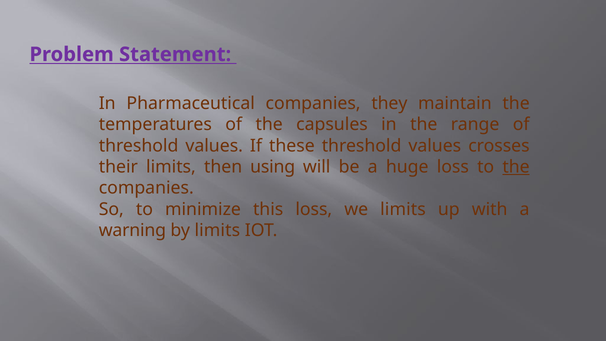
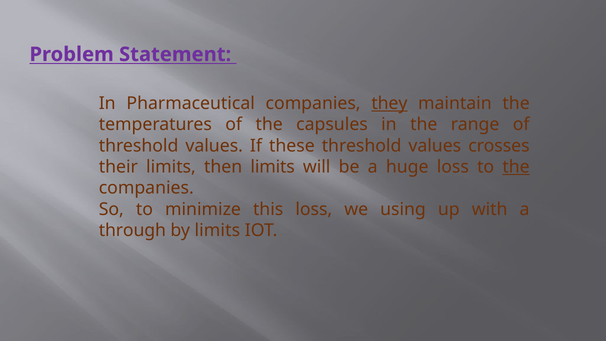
they underline: none -> present (389, 103)
then using: using -> limits (273, 167)
we limits: limits -> using (403, 209)
warning: warning -> through (132, 231)
